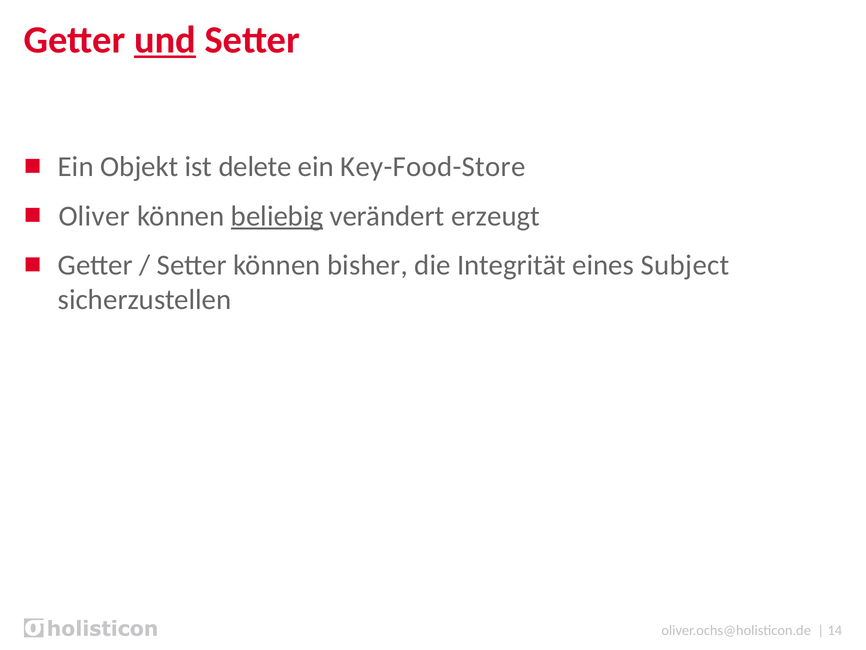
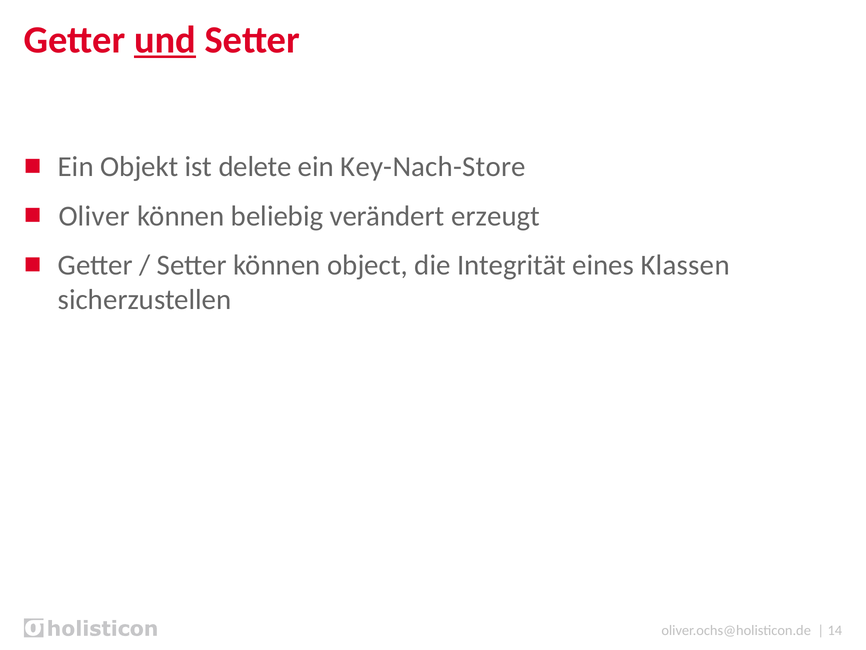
Key-Food-Store: Key-Food-Store -> Key-Nach-Store (433, 167)
beliebig underline: present -> none (277, 216)
bisher: bisher -> object (368, 265)
Subject: Subject -> Klassen (685, 265)
